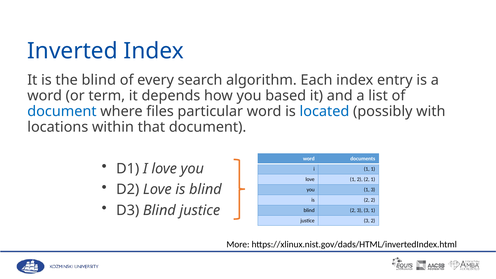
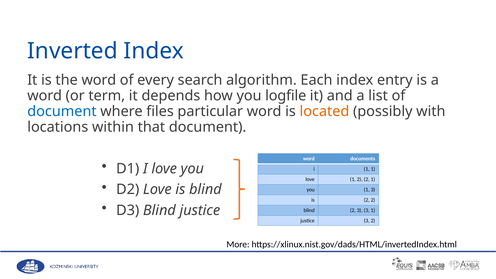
the blind: blind -> word (99, 80)
based: based -> logfile (286, 96)
located colour: blue -> orange (324, 111)
